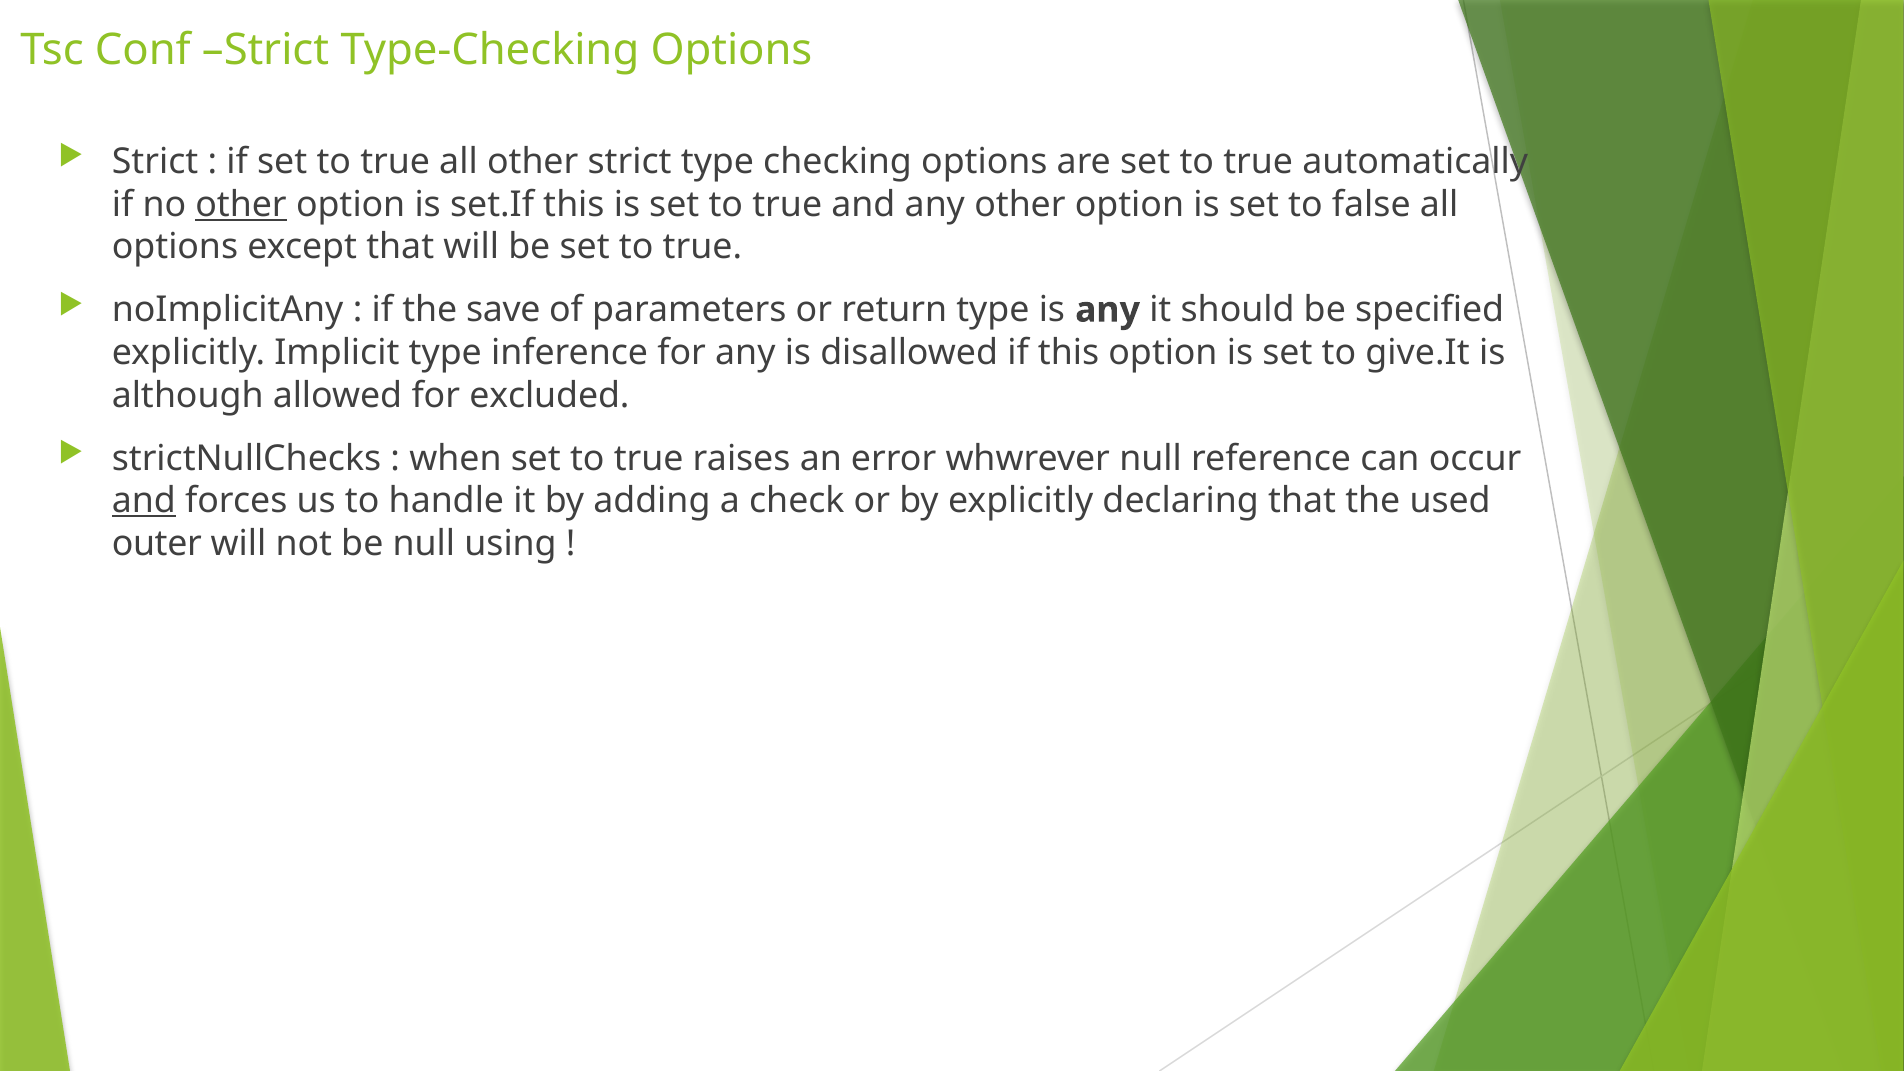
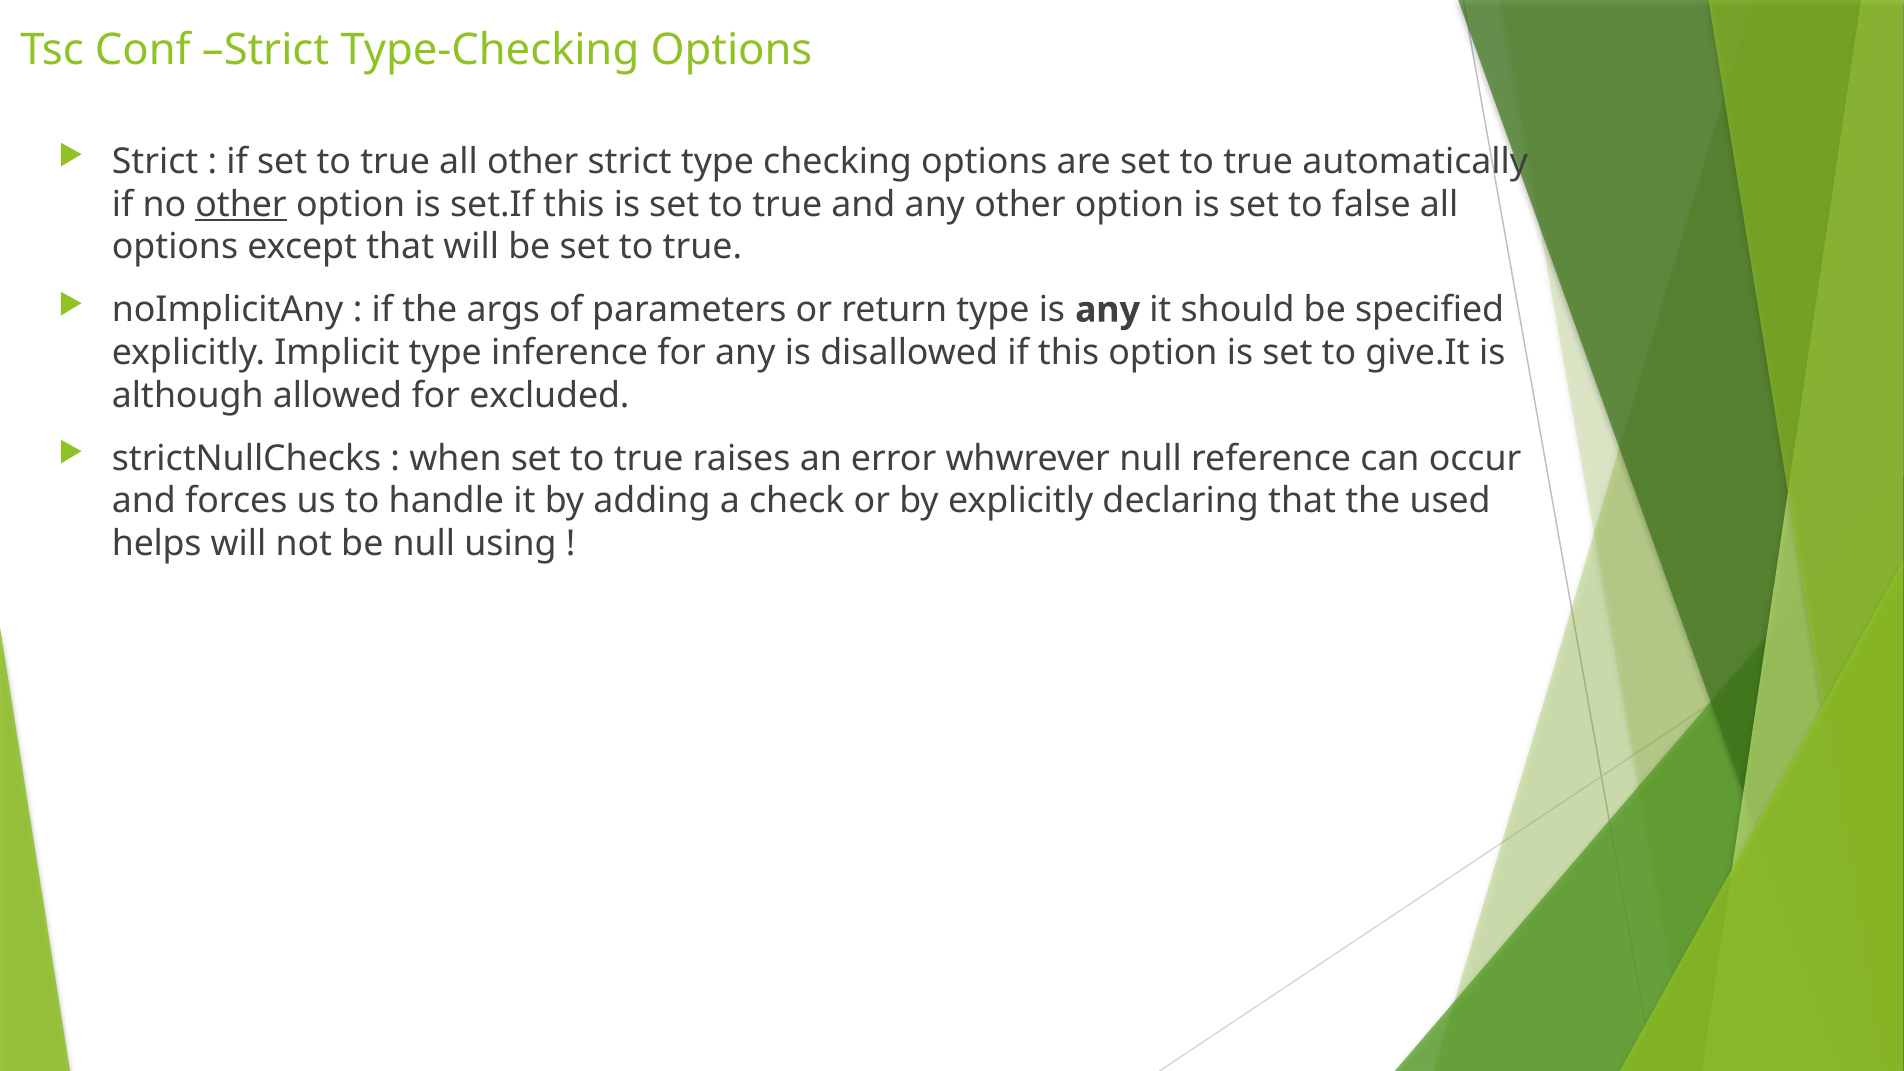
save: save -> args (503, 310)
and underline: present -> none (144, 501)
outer: outer -> helps (157, 544)
